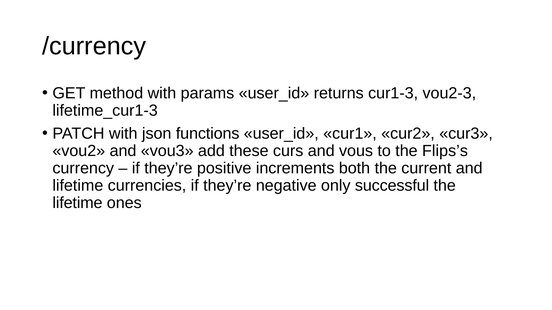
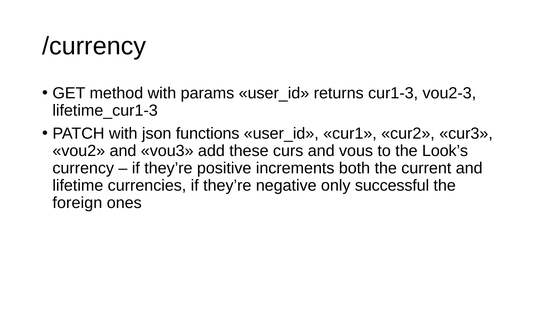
Flips’s: Flips’s -> Look’s (445, 151)
lifetime: lifetime -> foreign (77, 203)
